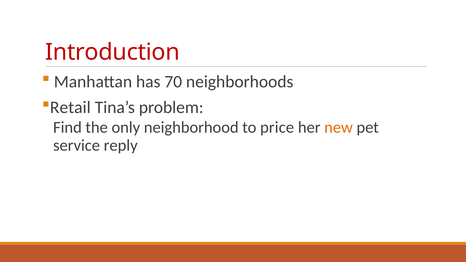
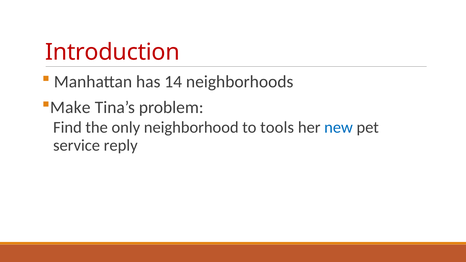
70: 70 -> 14 (173, 82)
Retail: Retail -> Make (70, 107)
price: price -> tools (277, 128)
new colour: orange -> blue (339, 128)
